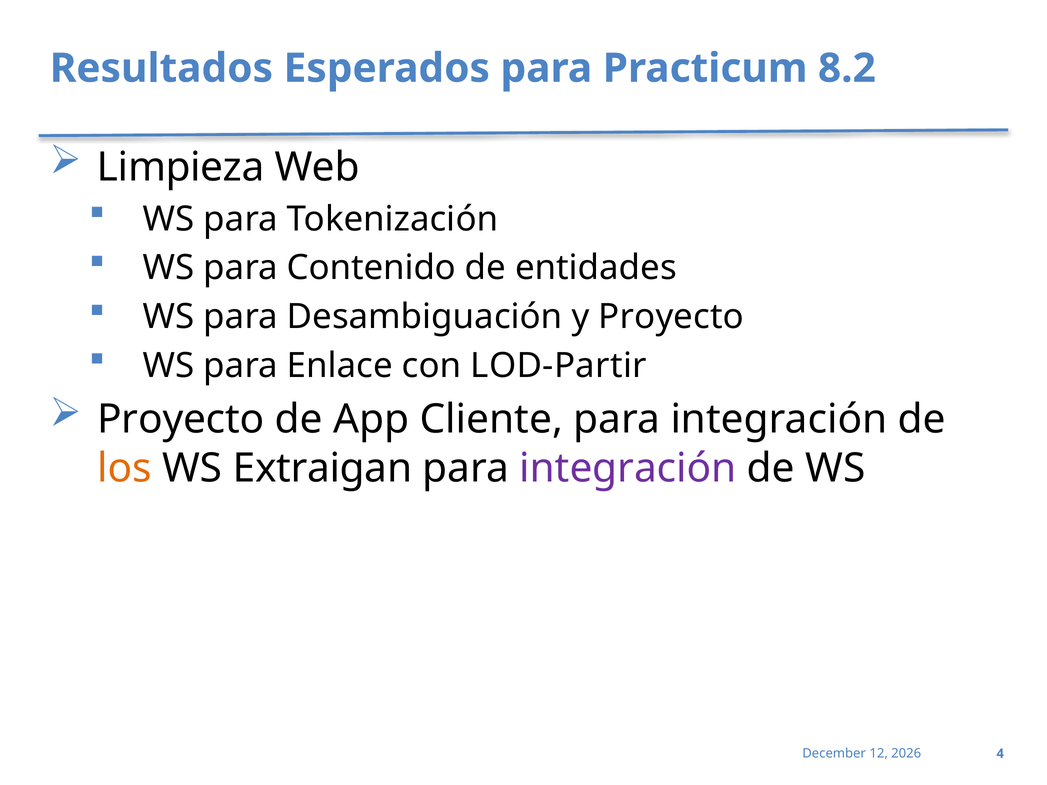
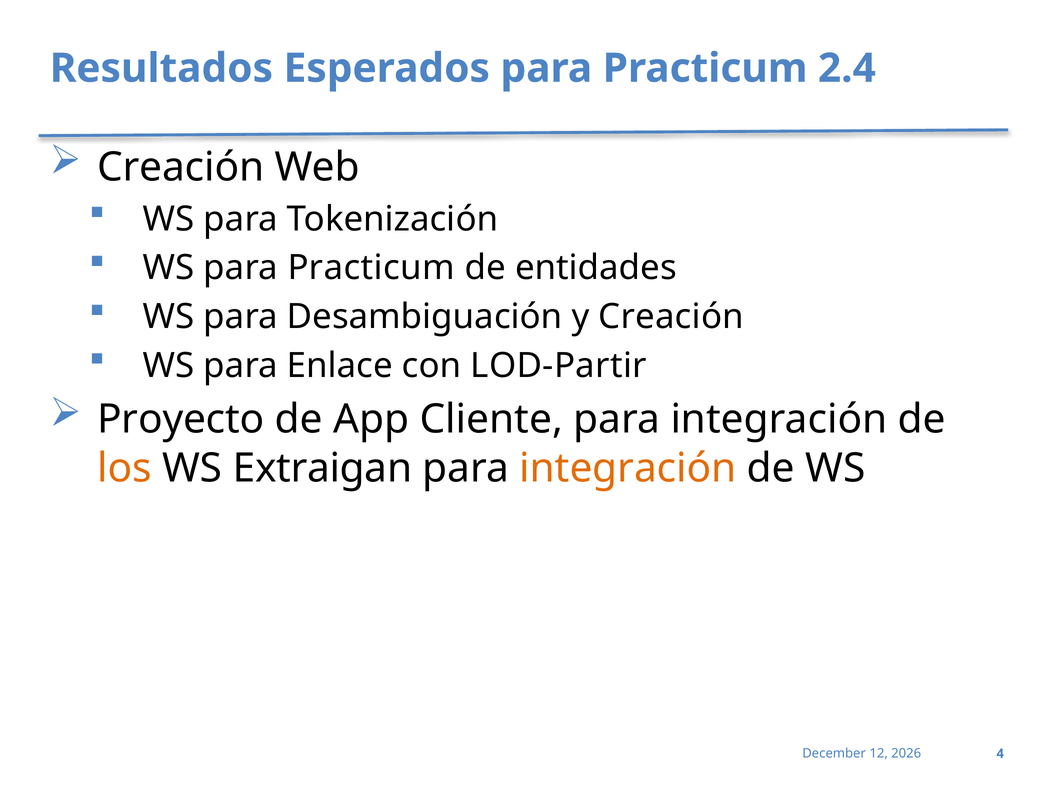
8.2: 8.2 -> 2.4 (847, 68)
Limpieza: Limpieza -> Creación (181, 167)
WS para Contenido: Contenido -> Practicum (371, 268)
y Proyecto: Proyecto -> Creación (671, 317)
integración colour: purple -> orange (628, 468)
